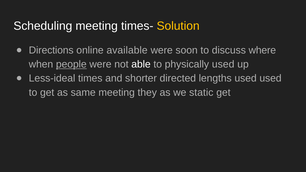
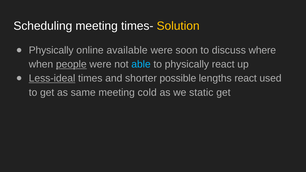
Directions: Directions -> Physically (51, 50)
able colour: white -> light blue (141, 64)
physically used: used -> react (223, 64)
Less-ideal underline: none -> present (52, 78)
directed: directed -> possible (178, 78)
lengths used: used -> react (246, 78)
they: they -> cold (147, 93)
